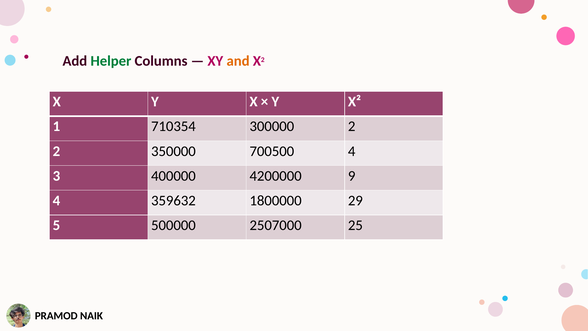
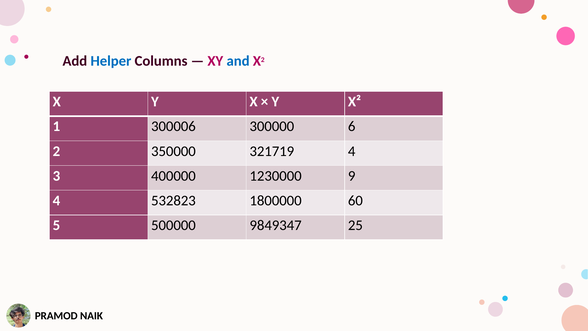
Helper colour: green -> blue (111, 61)
and colour: orange -> blue (238, 61)
710354: 710354 -> 300006 (173, 126)
300000 2: 2 -> 6 (352, 126)
700500: 700500 -> 321719 (272, 151)
4200000: 4200000 -> 1230000 (276, 176)
359632: 359632 -> 532823 (173, 200)
29: 29 -> 60 (355, 200)
2507000: 2507000 -> 9849347 (276, 225)
